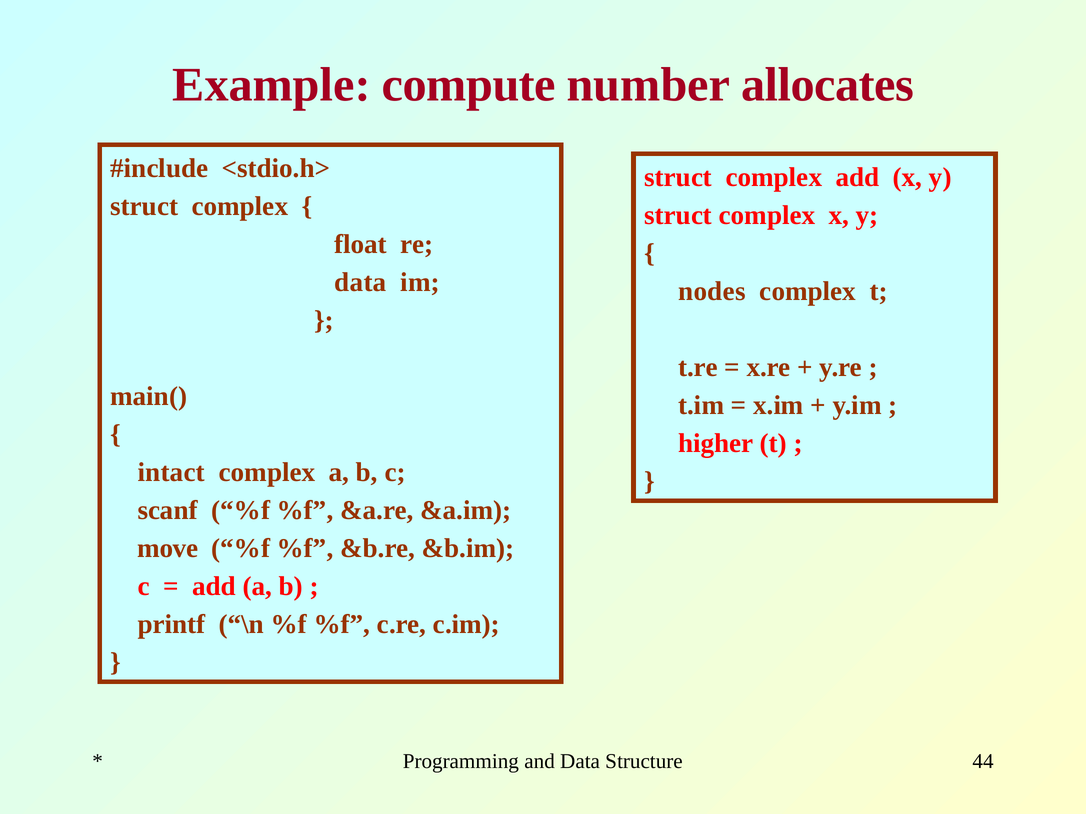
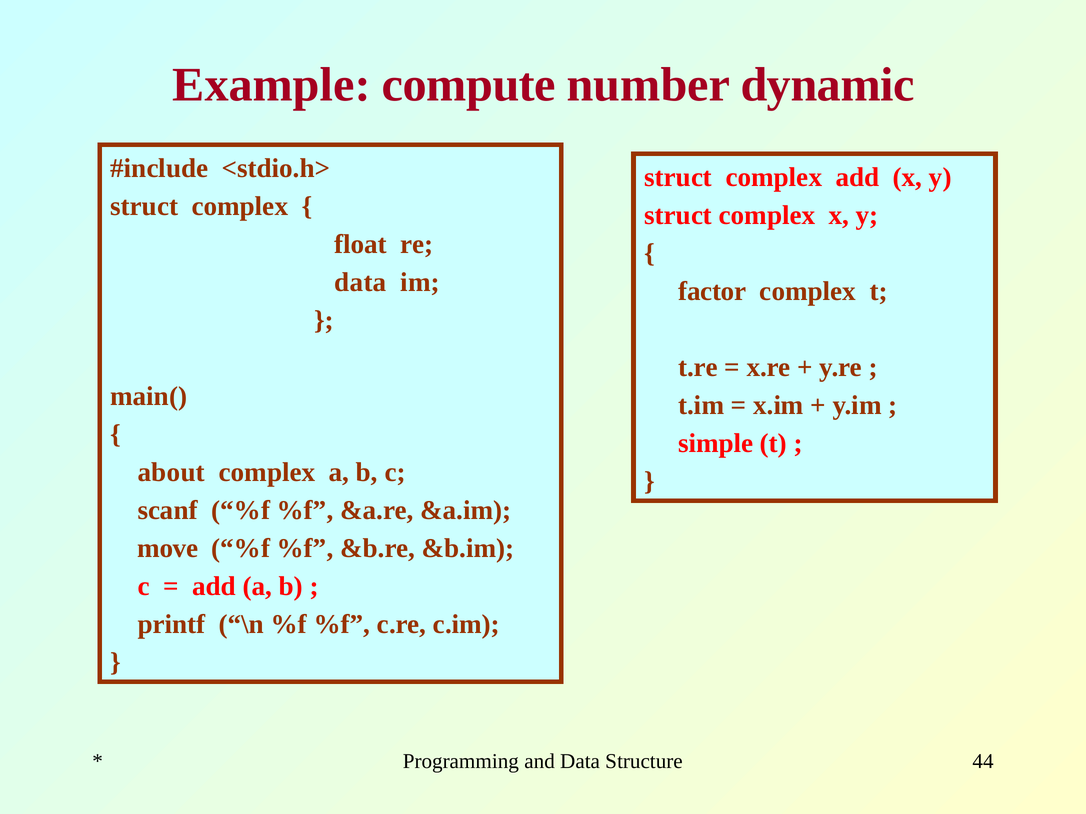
allocates: allocates -> dynamic (828, 85)
nodes: nodes -> factor (712, 291)
higher: higher -> simple (716, 443)
intact: intact -> about (171, 473)
